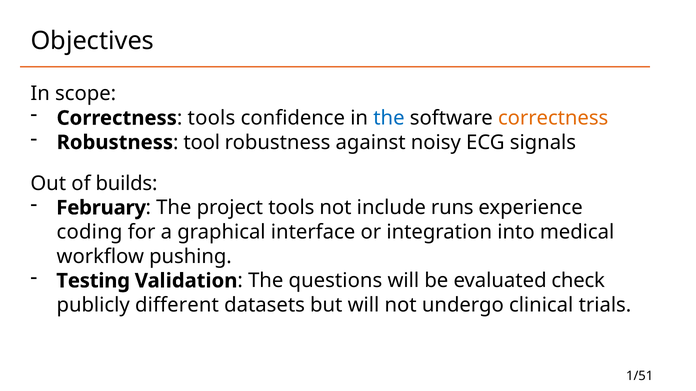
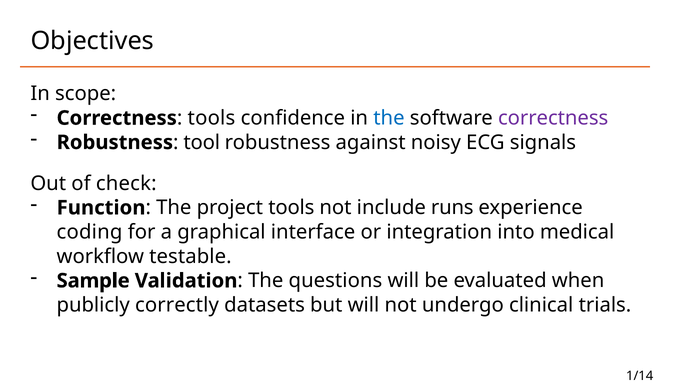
correctness colour: orange -> purple (553, 118)
builds: builds -> check (126, 184)
February: February -> Function (101, 208)
pushing: pushing -> testable (190, 257)
Testing: Testing -> Sample (93, 281)
check: check -> when (578, 281)
different: different -> correctly (177, 305)
1/51: 1/51 -> 1/14 (640, 376)
